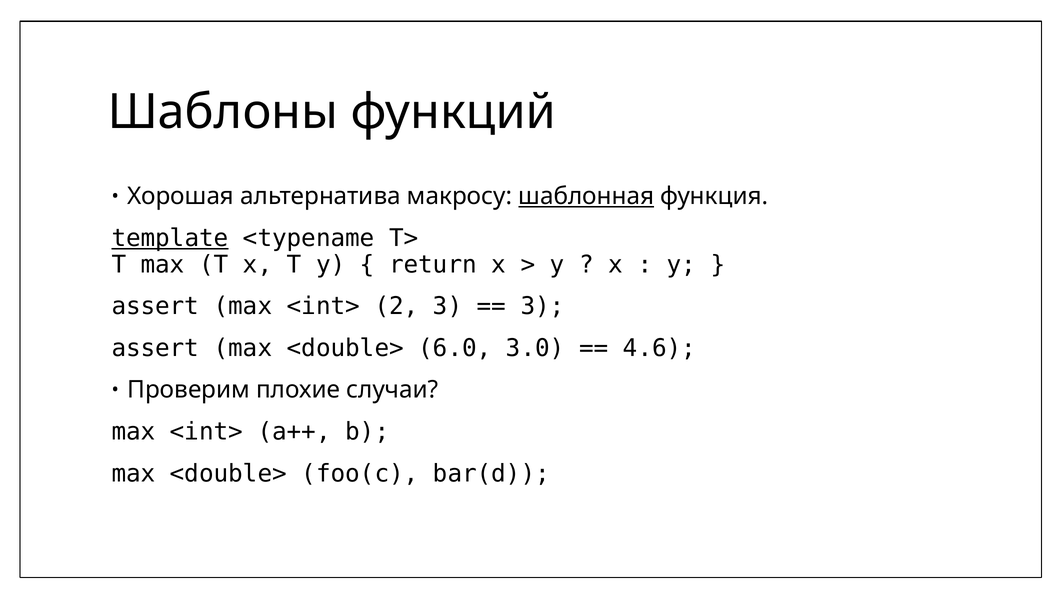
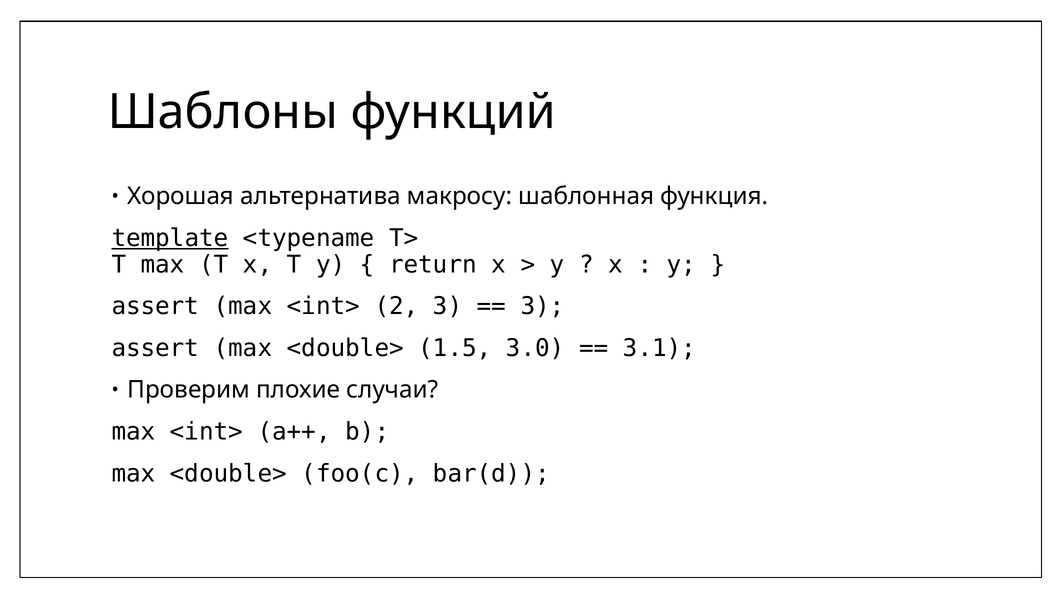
шаблонная underline: present -> none (586, 196)
6.0: 6.0 -> 1.5 (455, 348)
4.6: 4.6 -> 3.1 (660, 348)
